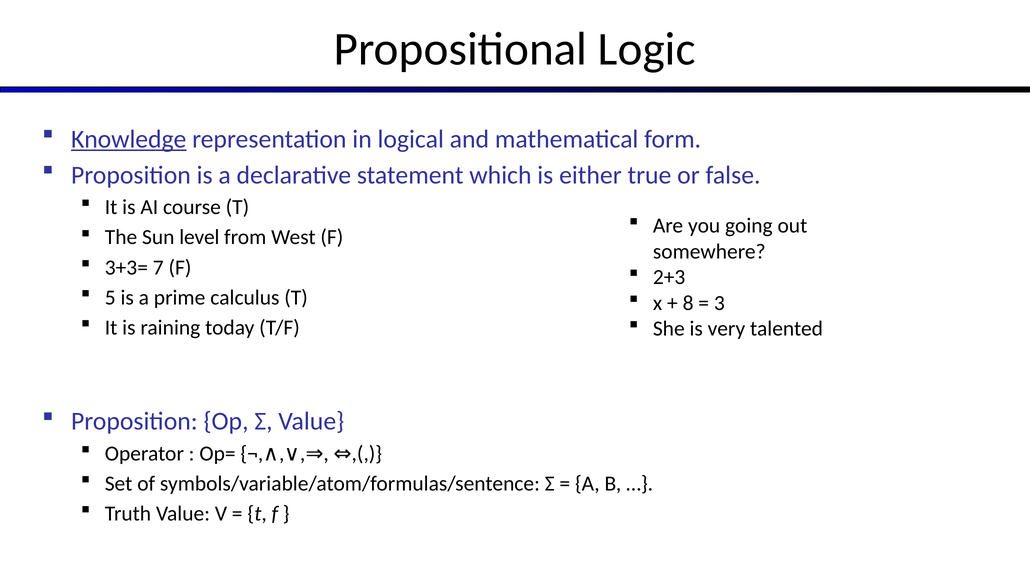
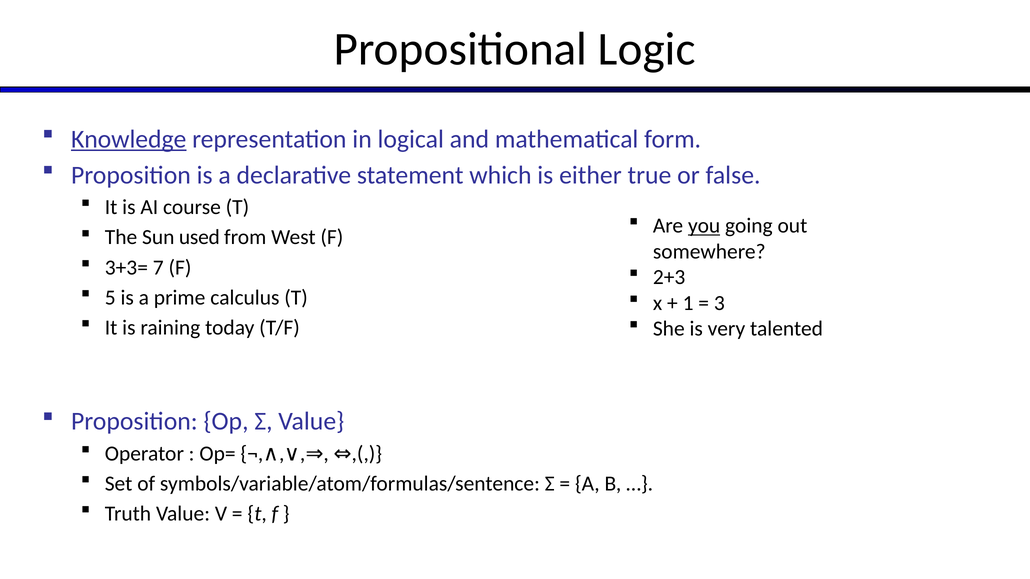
you underline: none -> present (704, 226)
level: level -> used (199, 238)
8: 8 -> 1 (688, 303)
